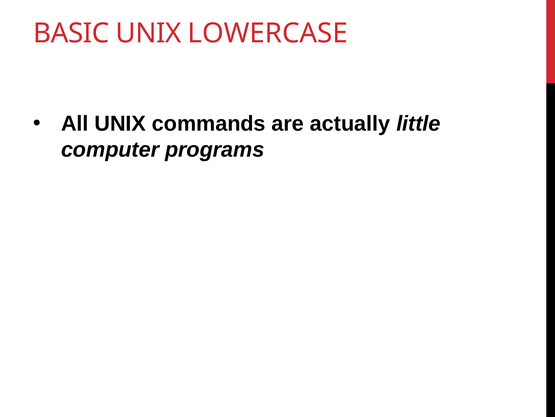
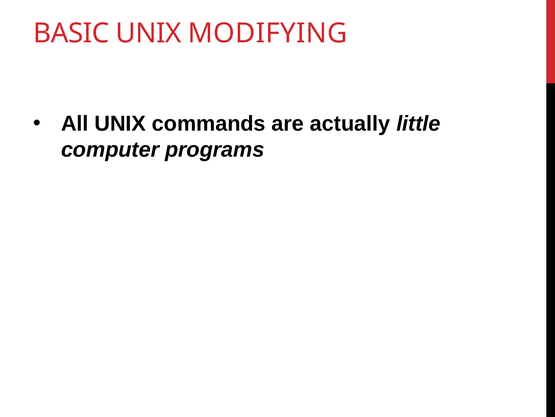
LOWERCASE: LOWERCASE -> MODIFYING (268, 33)
